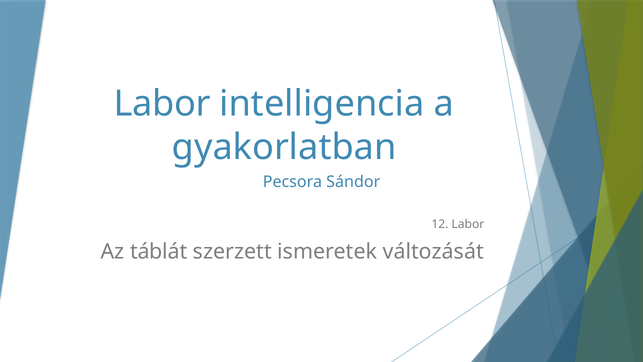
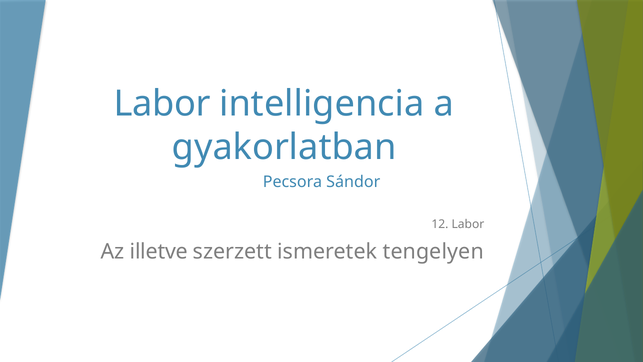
táblát: táblát -> illetve (159, 252)
változását: változását -> tengelyen (433, 252)
